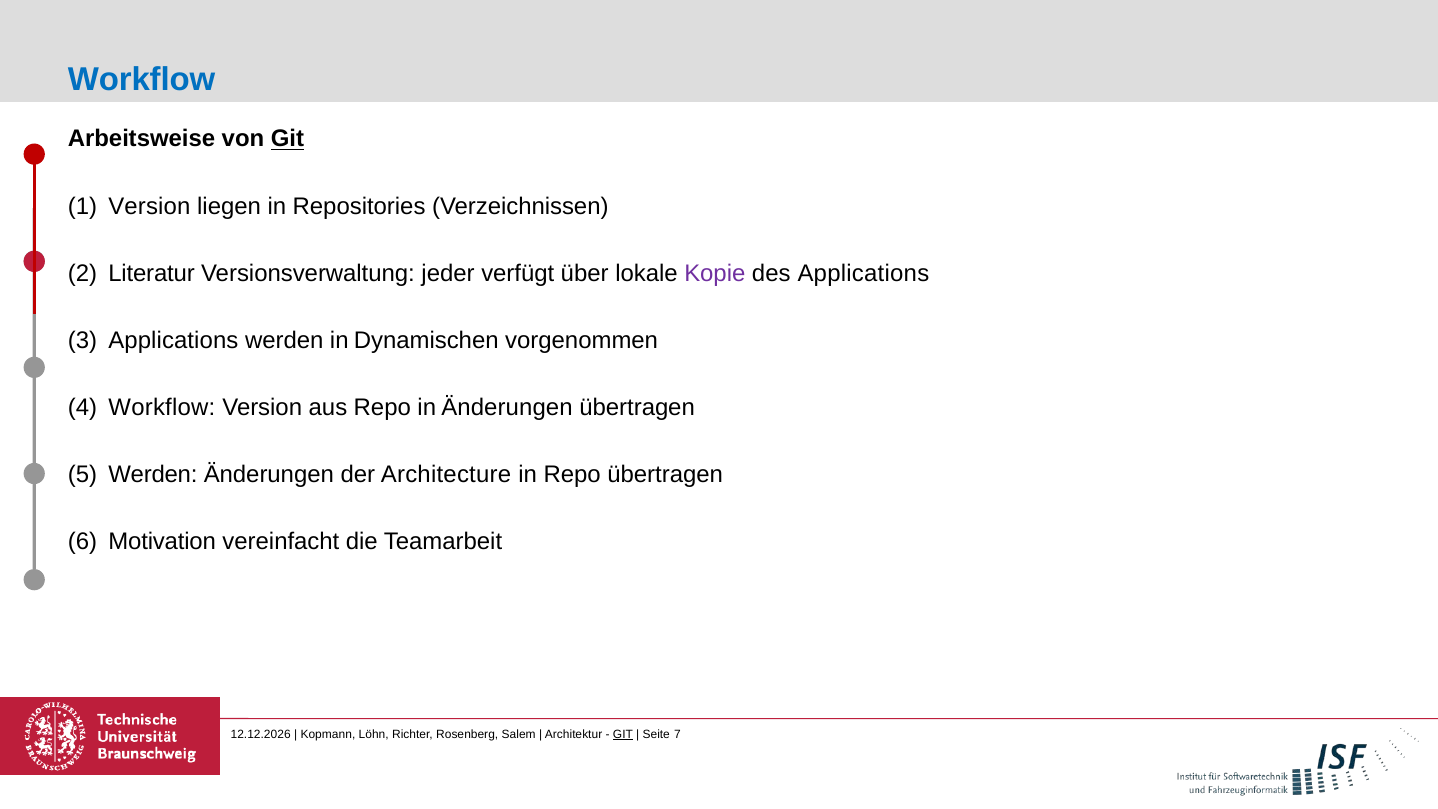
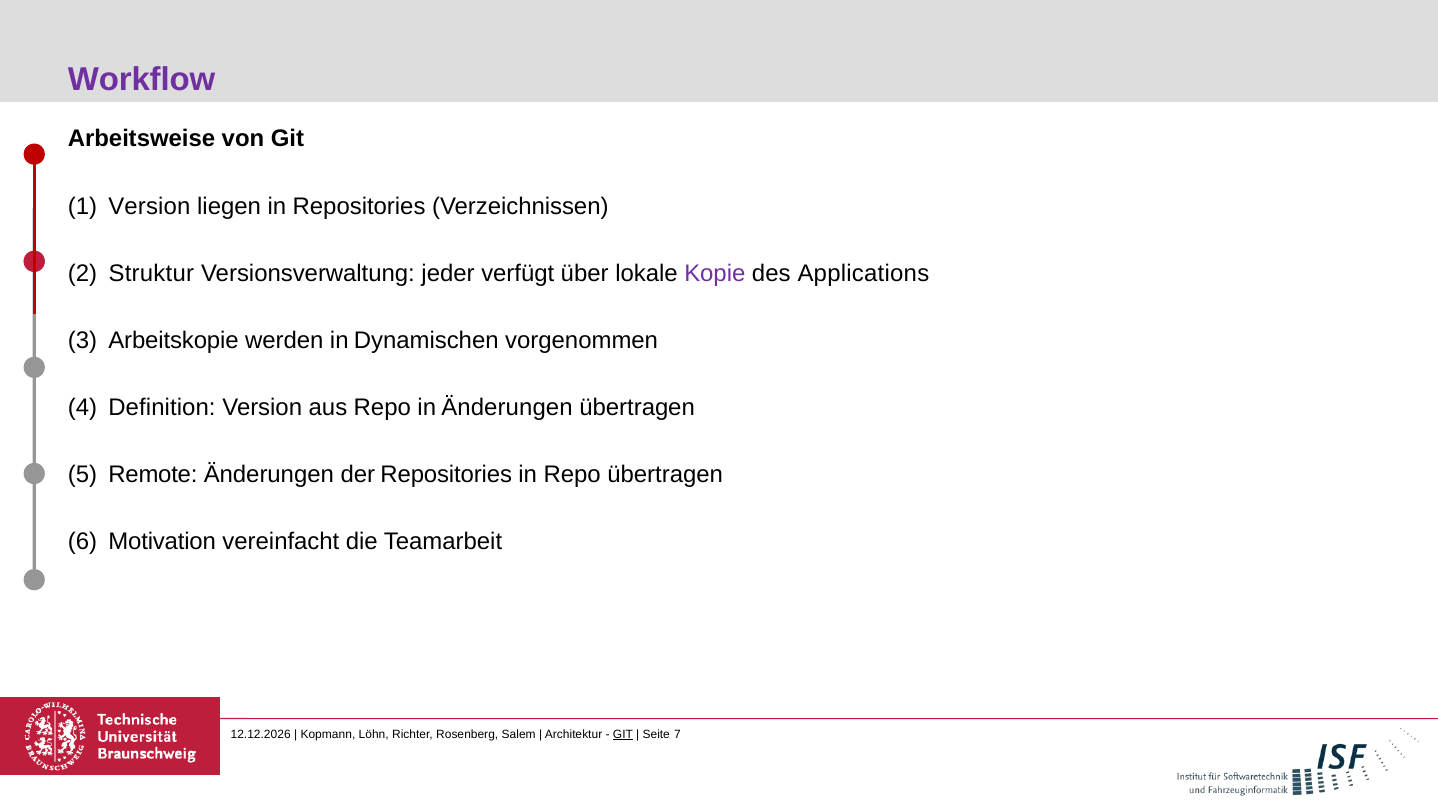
Workflow colour: blue -> purple (142, 79)
Git underline: present -> none (287, 139)
Literatur: Literatur -> Struktur (151, 273)
Applications: Applications -> Arbeitskopie (173, 340)
Workflow: Workflow -> Definition (162, 407)
Werden: Werden -> Remote (153, 474)
der Architecture: Architecture -> Repositories (446, 474)
